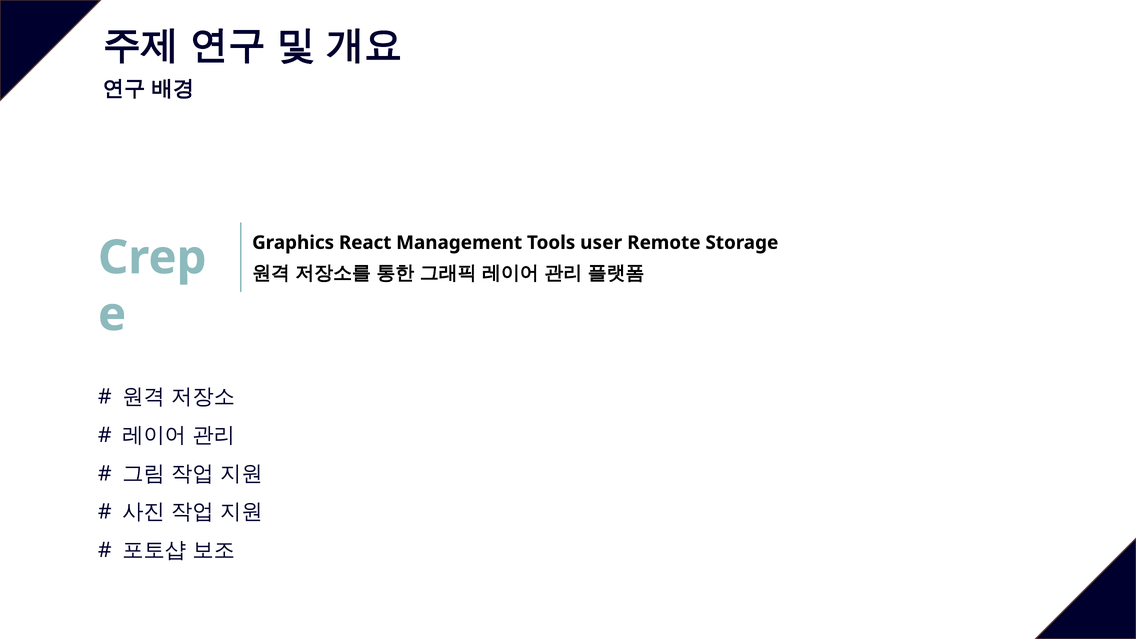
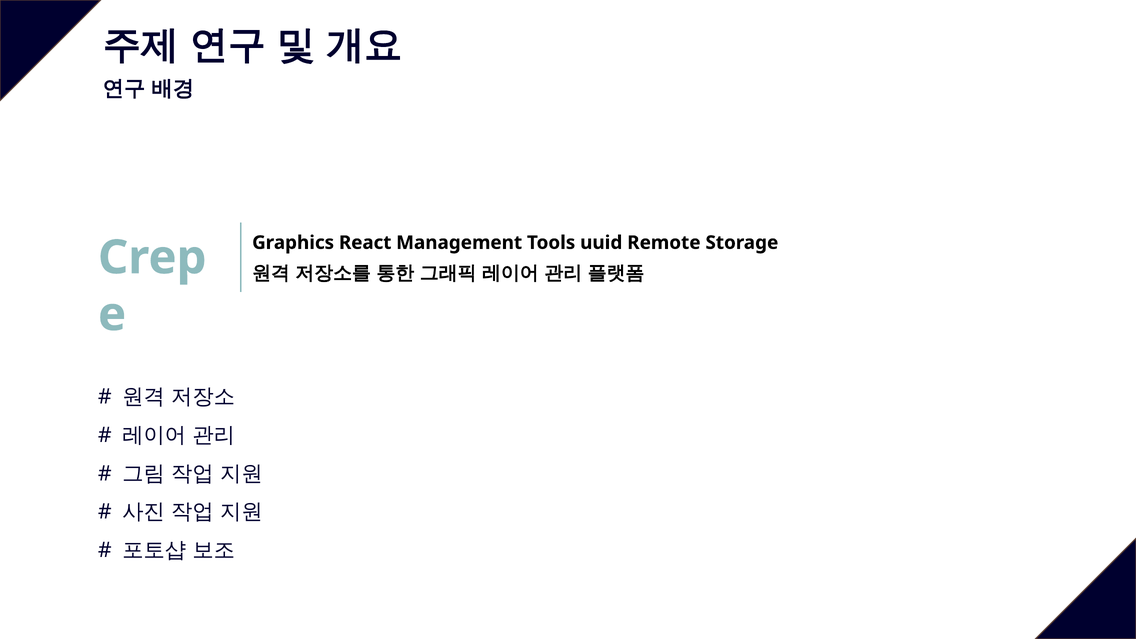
user: user -> uuid (601, 243)
